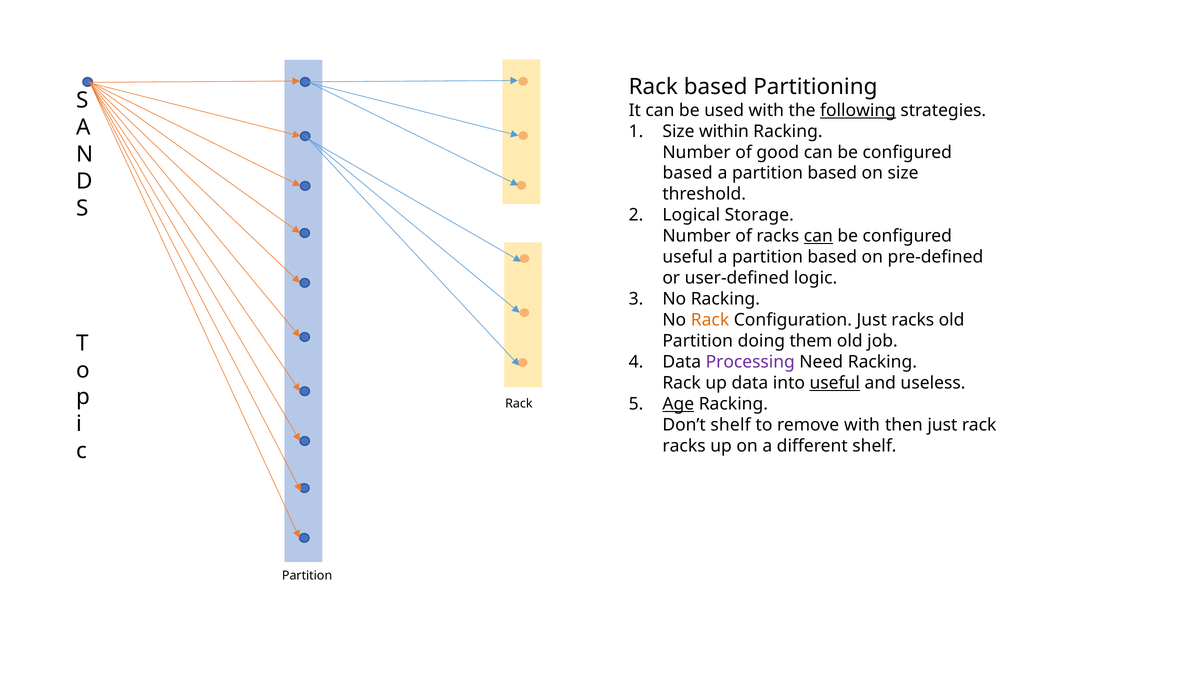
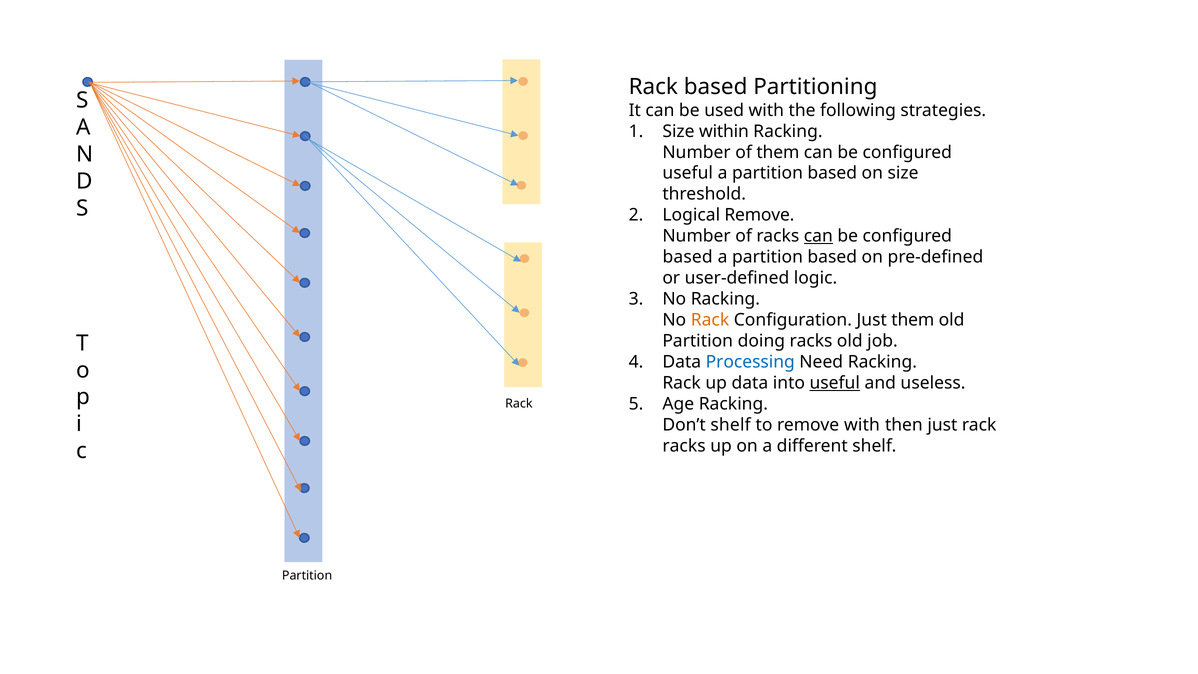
following underline: present -> none (858, 110)
of good: good -> them (778, 152)
based: based -> useful (688, 173)
Logical Storage: Storage -> Remove (759, 215)
useful: useful -> based (688, 257)
Just racks: racks -> them (913, 320)
doing them: them -> racks (811, 341)
Processing colour: purple -> blue (750, 362)
Age underline: present -> none (678, 404)
